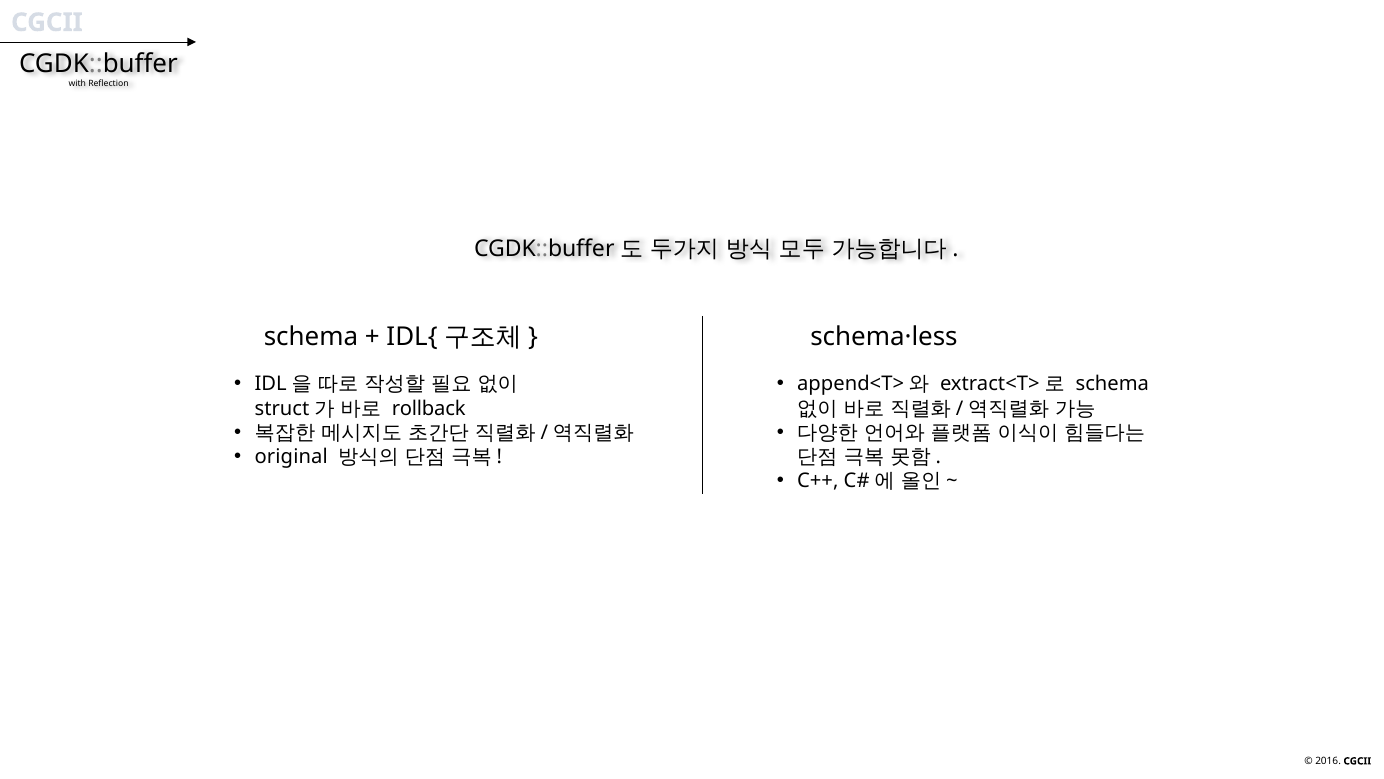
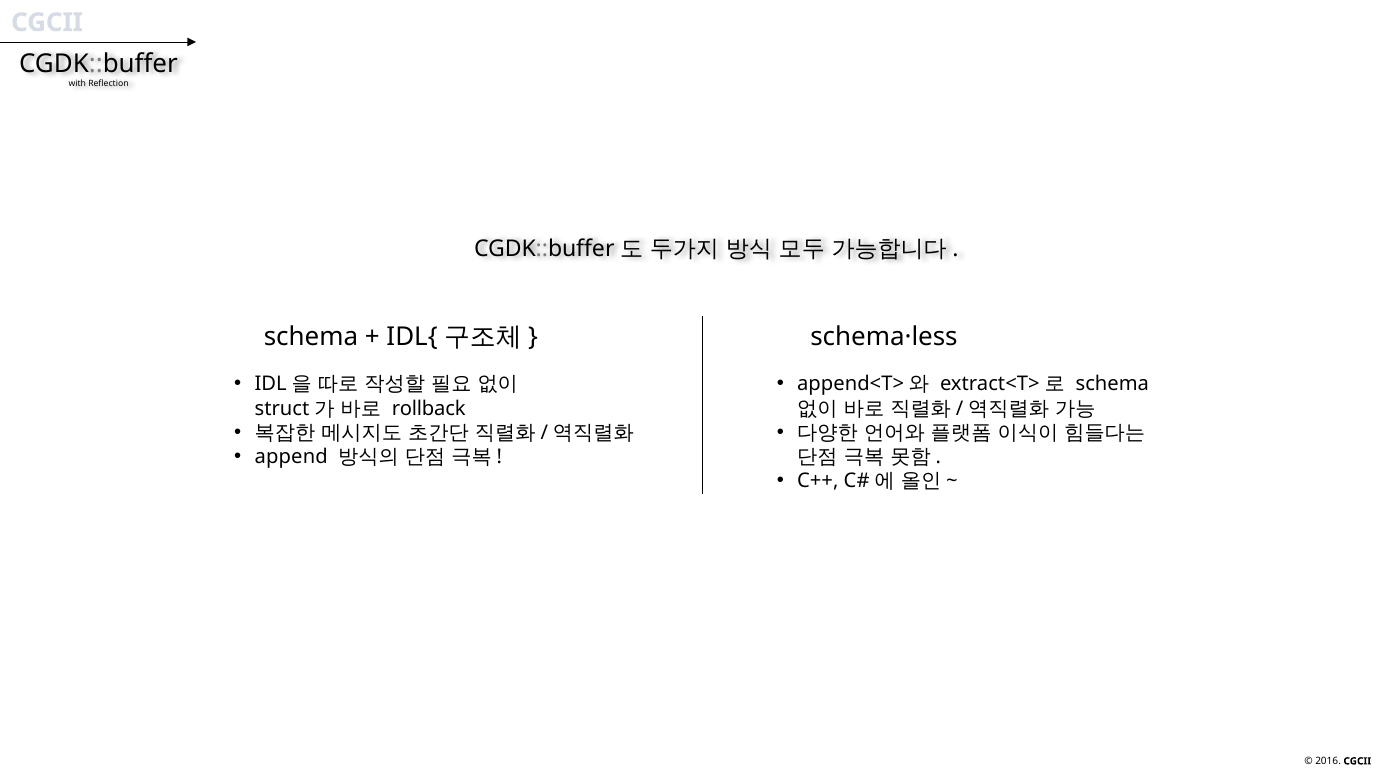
original: original -> append (291, 457)
